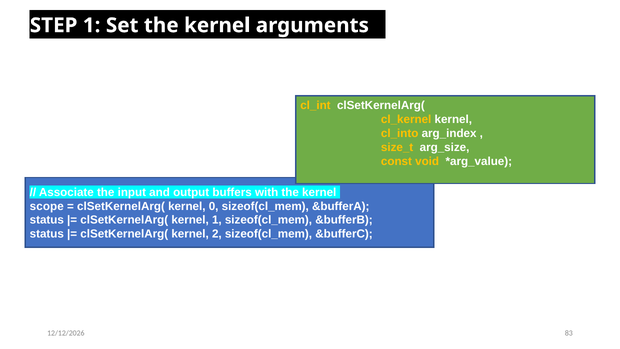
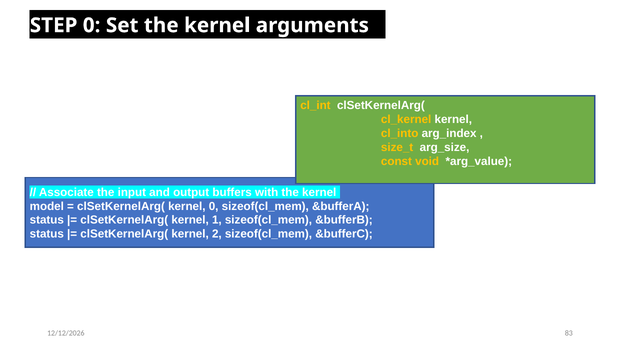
STEP 1: 1 -> 0 (92, 25)
scope: scope -> model (47, 206)
